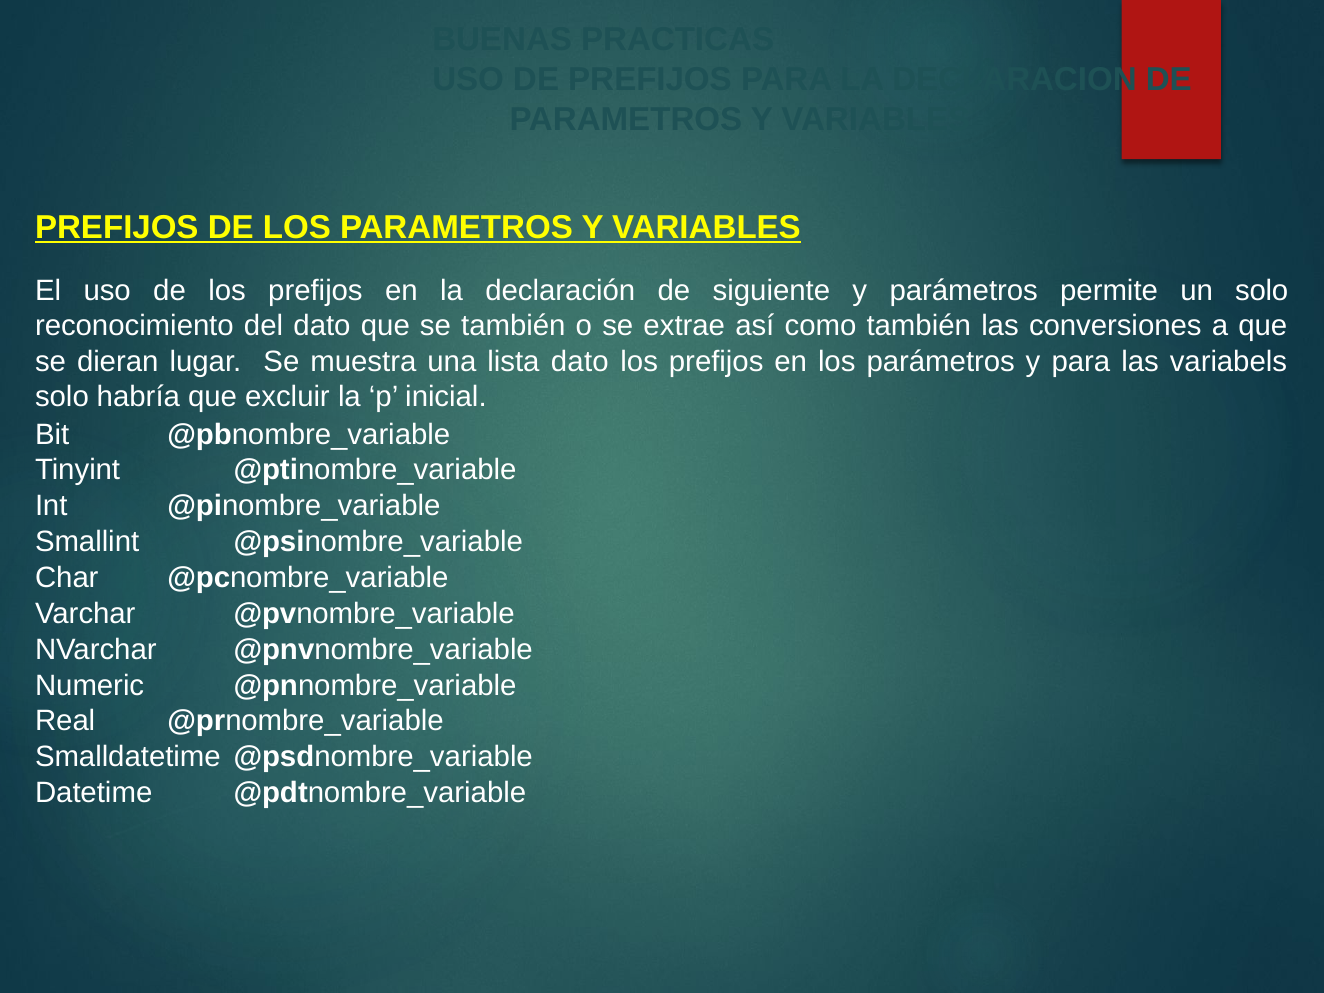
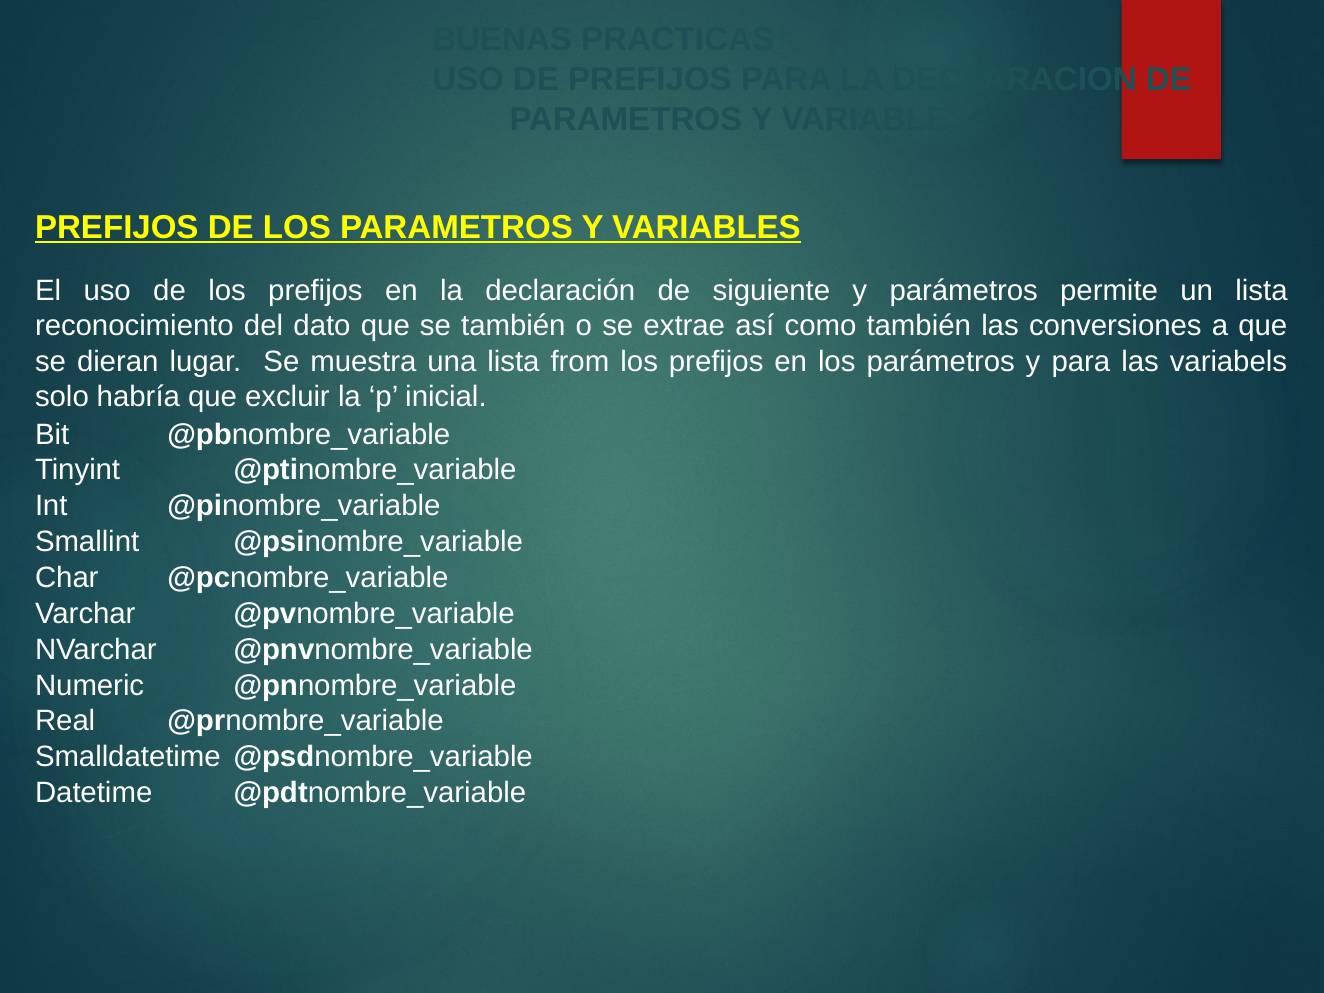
un solo: solo -> lista (1262, 291)
lista dato: dato -> from (580, 362)
